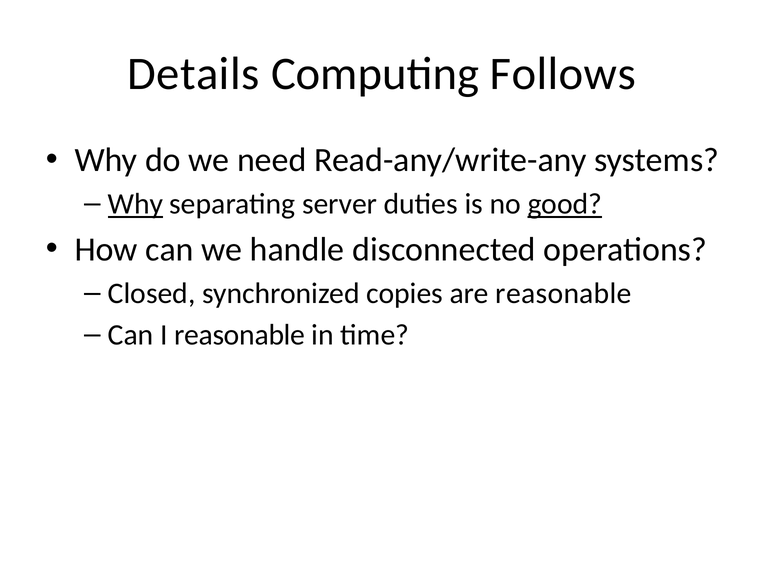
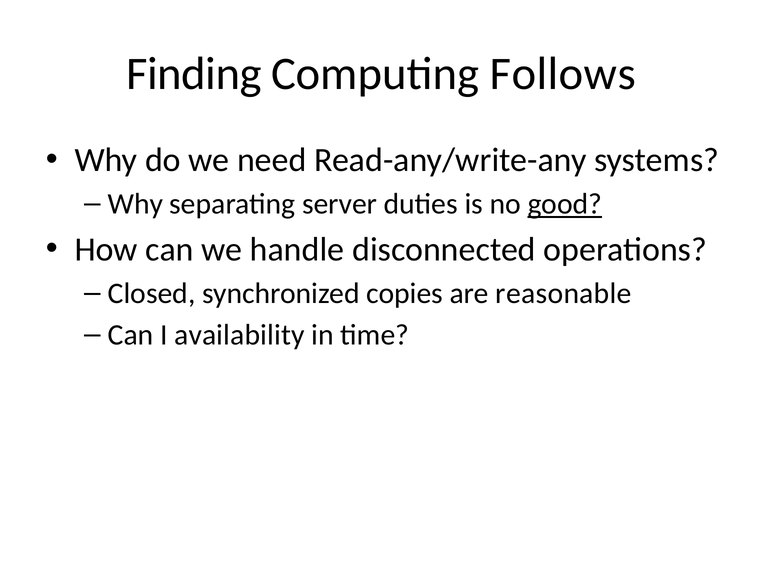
Details: Details -> Finding (194, 74)
Why underline: present -> none (135, 204)
I reasonable: reasonable -> availability (239, 335)
